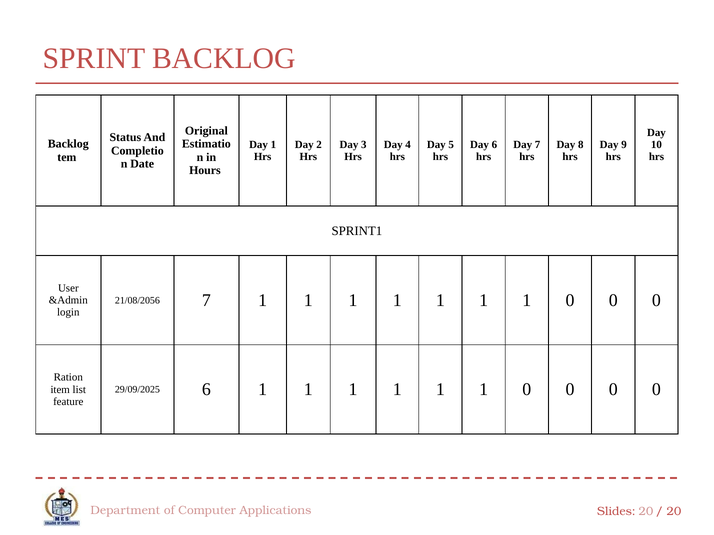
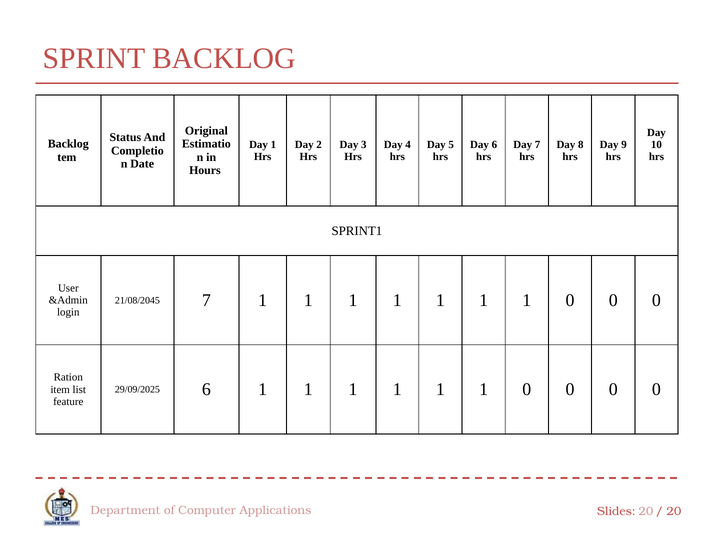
21/08/2056: 21/08/2056 -> 21/08/2045 (137, 301)
